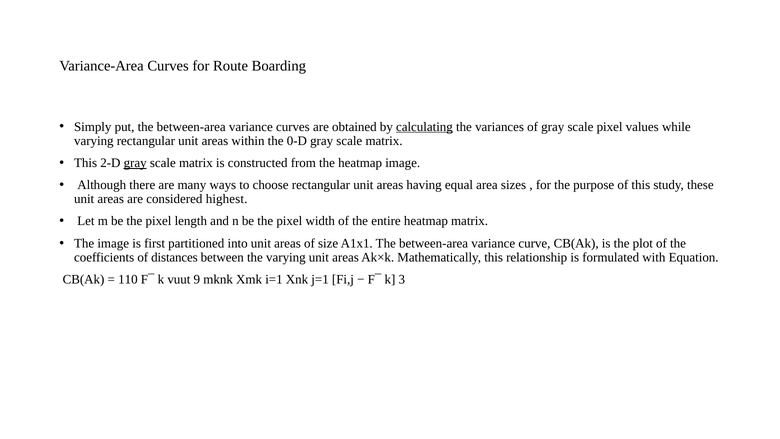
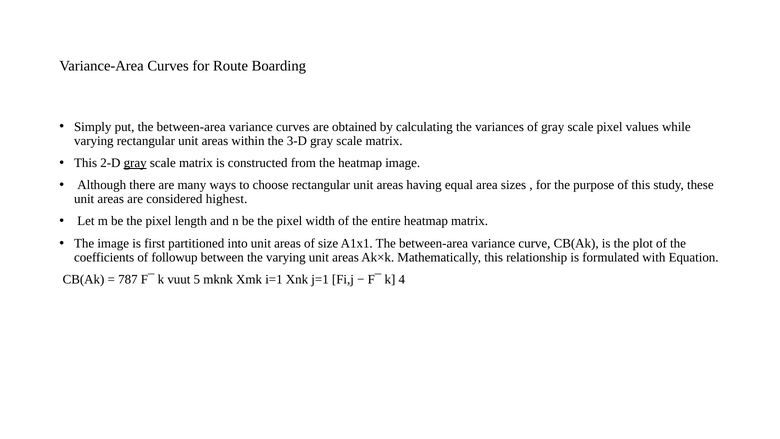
calculating underline: present -> none (424, 127)
0-D: 0-D -> 3-D (297, 141)
distances: distances -> followup (174, 257)
110: 110 -> 787 (128, 279)
9: 9 -> 5 (197, 279)
3: 3 -> 4 (402, 279)
